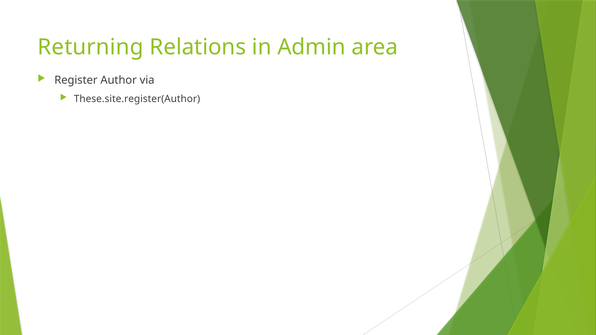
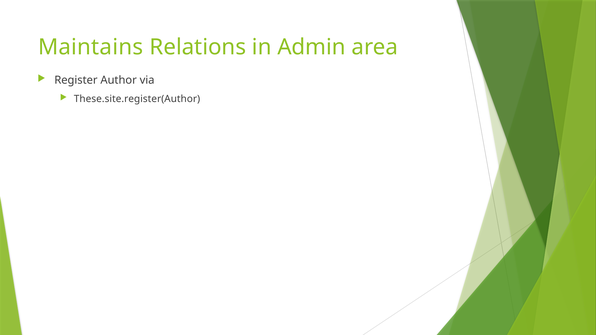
Returning: Returning -> Maintains (91, 47)
